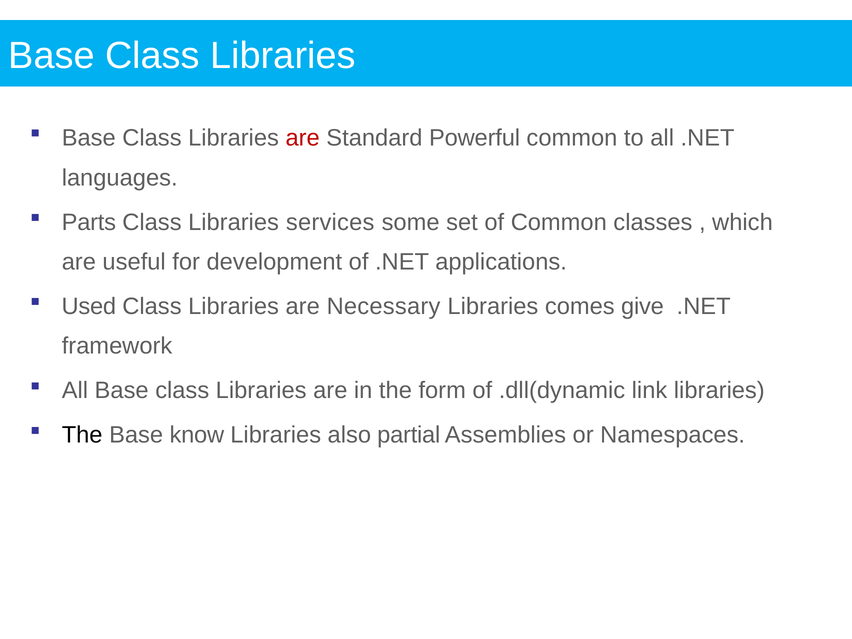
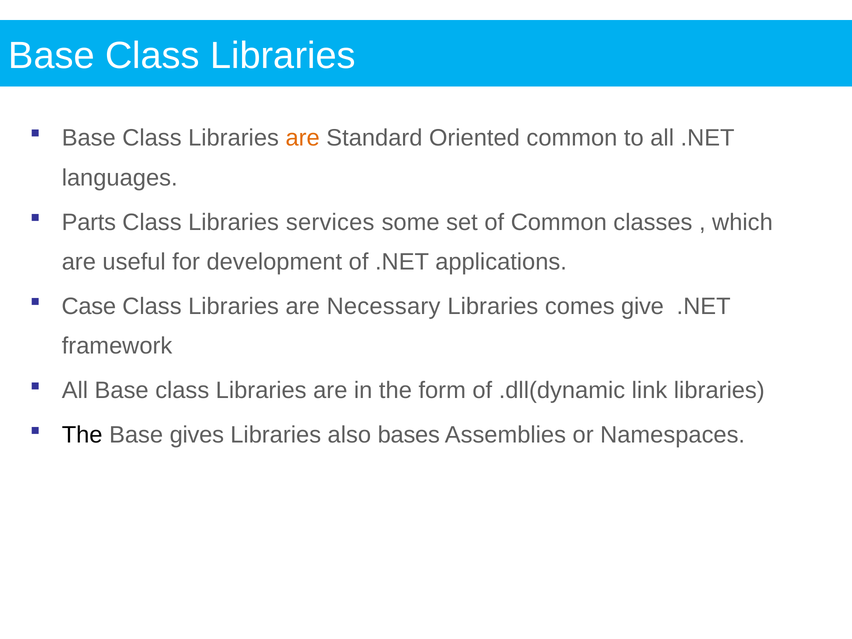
are colour: red -> orange (303, 138)
Powerful: Powerful -> Oriented (474, 138)
Used: Used -> Case (89, 306)
know: know -> gives (197, 435)
partial: partial -> bases (409, 435)
